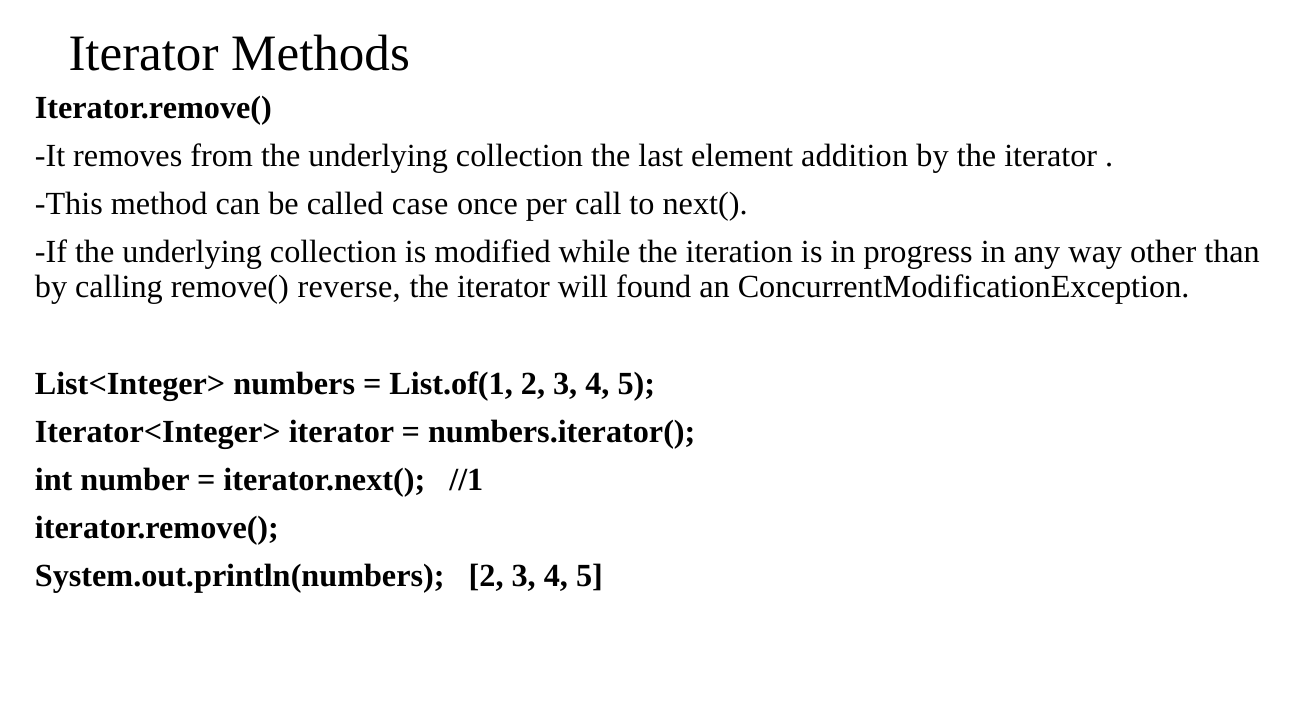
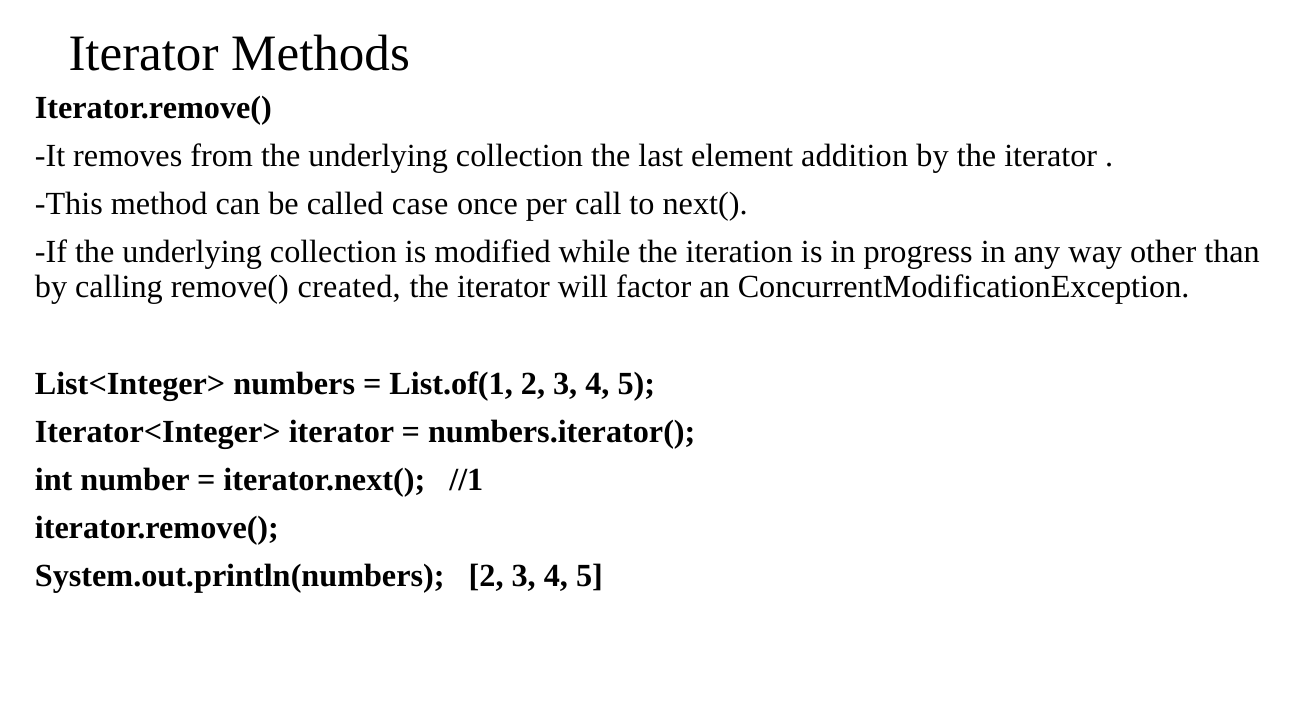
reverse: reverse -> created (349, 287)
found: found -> factor (654, 287)
